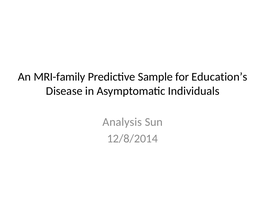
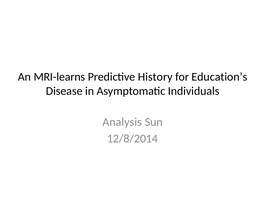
MRI-family: MRI-family -> MRI-learns (59, 77)
Sample: Sample -> History (155, 77)
